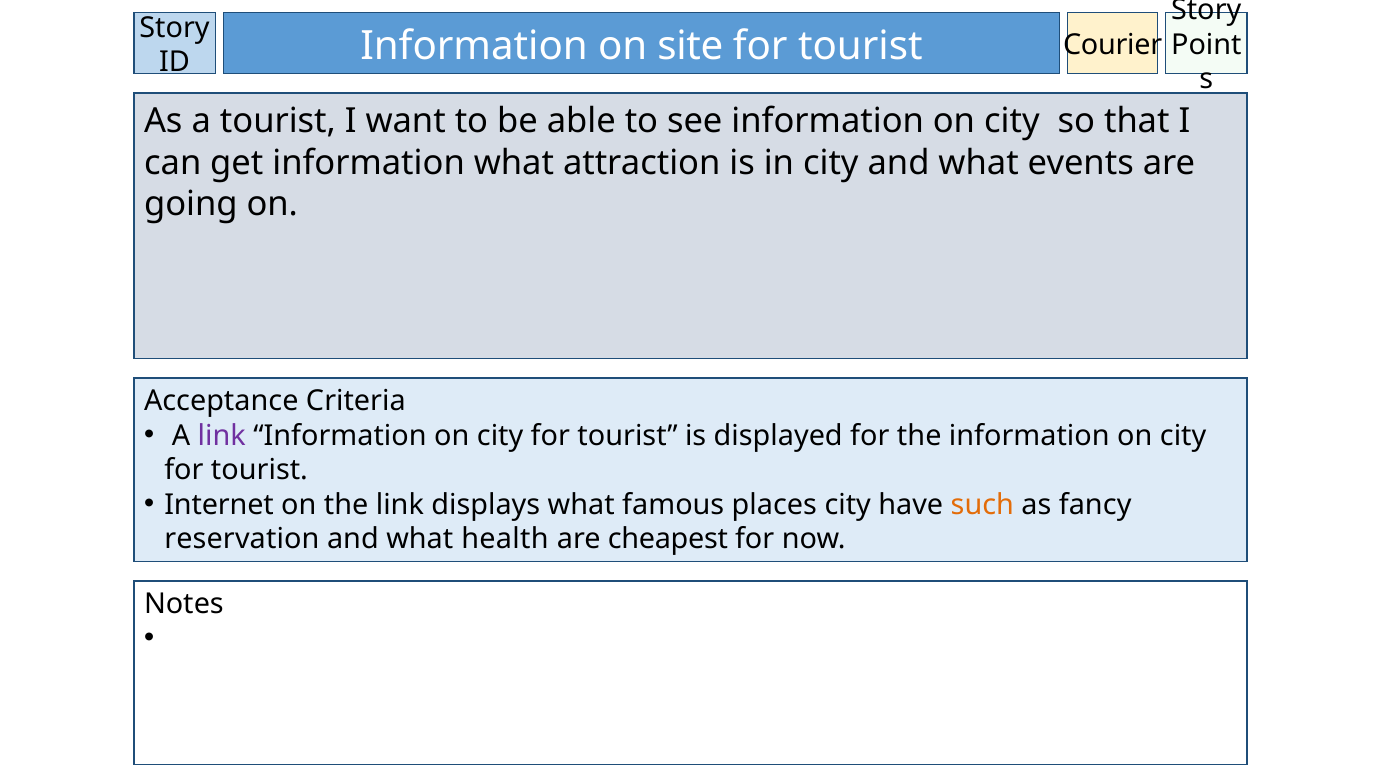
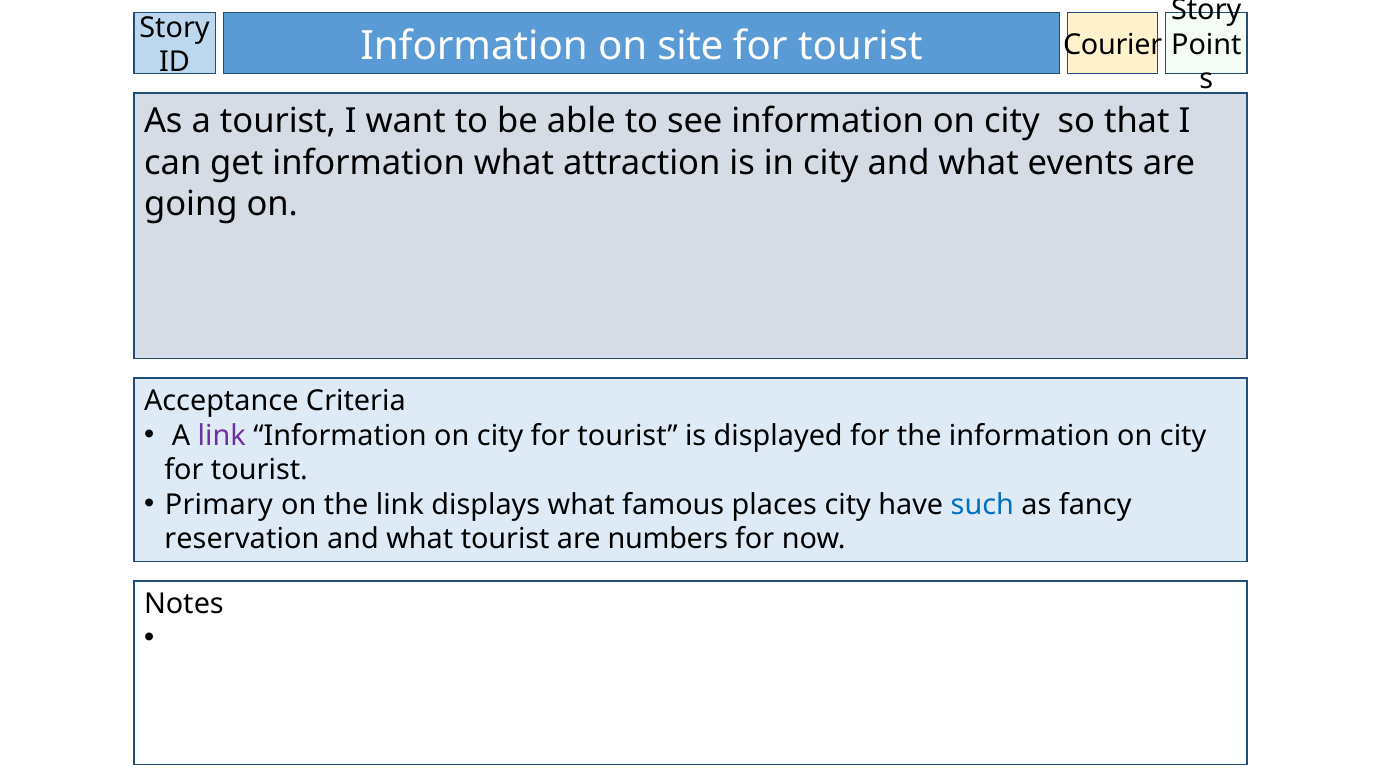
Internet: Internet -> Primary (219, 505)
such colour: orange -> blue (982, 505)
what health: health -> tourist (505, 539)
cheapest: cheapest -> numbers (668, 539)
